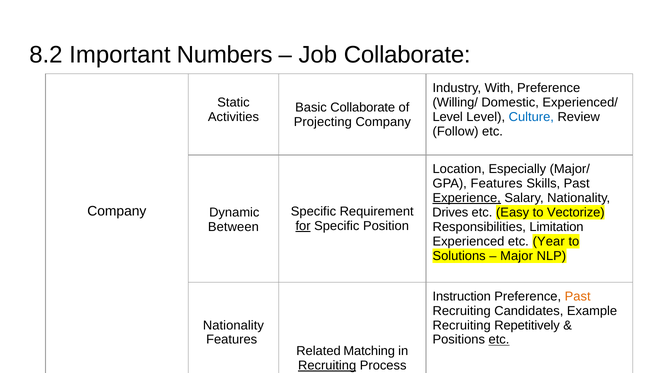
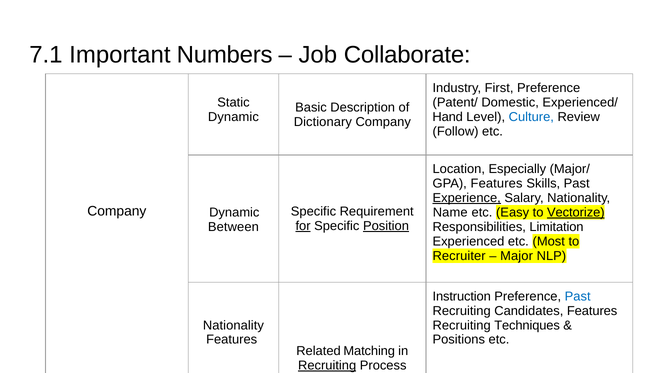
8.2: 8.2 -> 7.1 (46, 55)
With: With -> First (499, 88)
Willing/: Willing/ -> Patent/ (455, 103)
Basic Collaborate: Collaborate -> Description (363, 108)
Activities: Activities -> Dynamic (233, 117)
Level: Level -> Hand (448, 117)
Projecting: Projecting -> Dictionary (323, 122)
Drives: Drives -> Name (450, 213)
Vectorize underline: none -> present (576, 213)
Position underline: none -> present (386, 226)
Year: Year -> Most (549, 242)
Solutions: Solutions -> Recruiter (459, 256)
Past colour: orange -> blue (578, 297)
Candidates Example: Example -> Features (592, 311)
Repetitively: Repetitively -> Techniques (527, 326)
etc underline: present -> none (499, 340)
